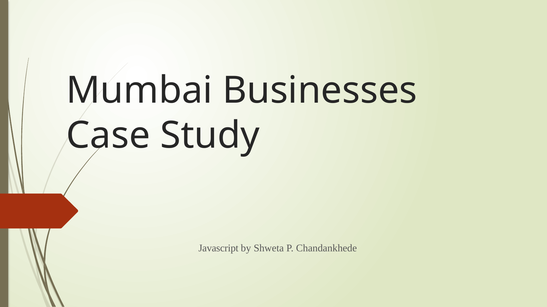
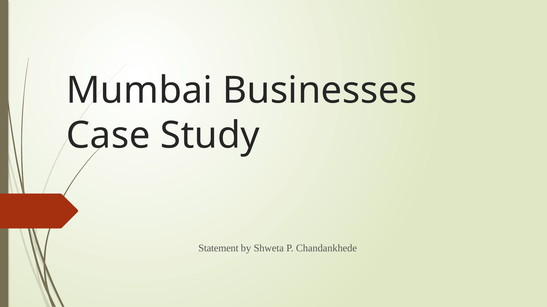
Javascript: Javascript -> Statement (218, 249)
